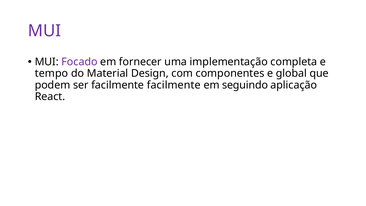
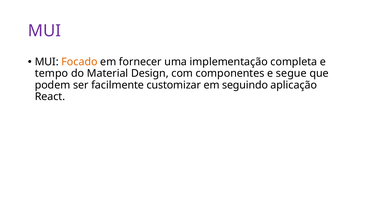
Focado colour: purple -> orange (79, 62)
global: global -> segue (291, 73)
facilmente facilmente: facilmente -> customizar (174, 85)
